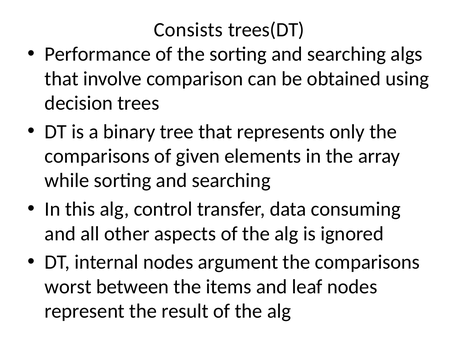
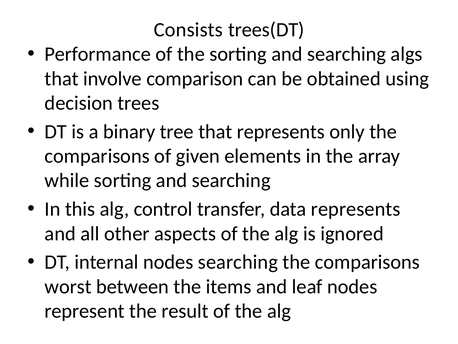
data consuming: consuming -> represents (356, 209)
nodes argument: argument -> searching (238, 262)
